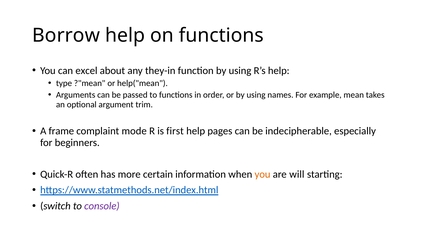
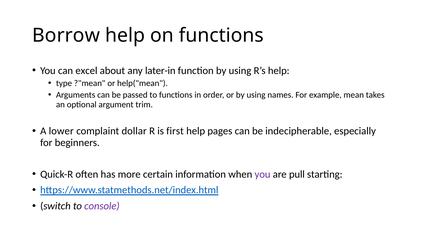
they-in: they-in -> later-in (160, 71)
frame: frame -> lower (61, 131)
mode: mode -> dollar (134, 131)
you colour: orange -> purple (263, 174)
will: will -> pull (297, 174)
